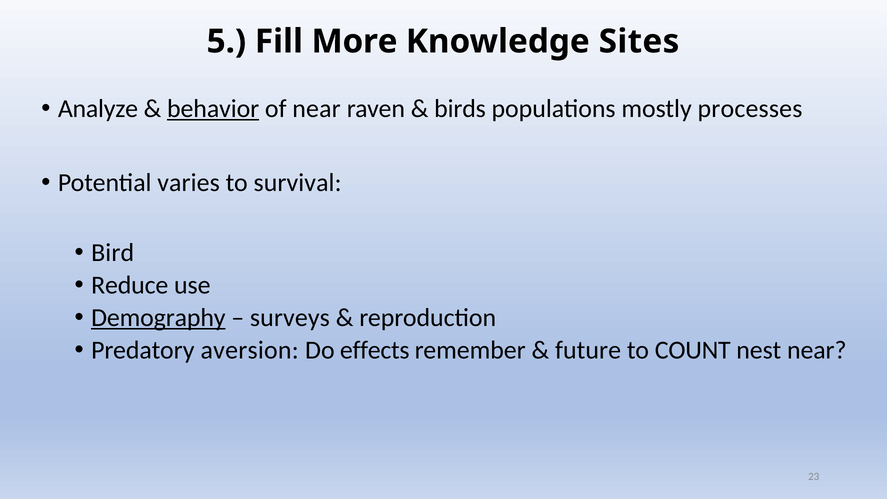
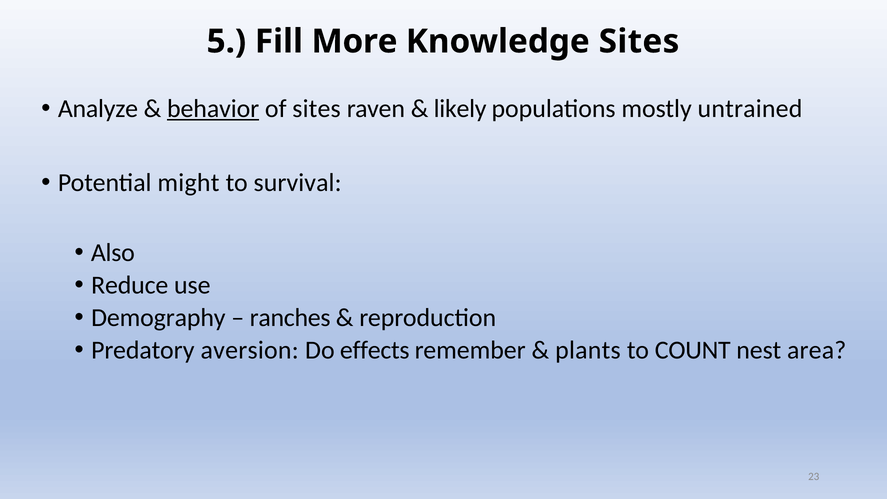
of near: near -> sites (317, 109)
birds: birds -> likely (460, 109)
processes: processes -> untrained (750, 109)
varies: varies -> might (188, 183)
Bird: Bird -> Also (113, 253)
Demography underline: present -> none (158, 318)
surveys: surveys -> ranches (290, 318)
future: future -> plants (588, 350)
nest near: near -> area (817, 350)
